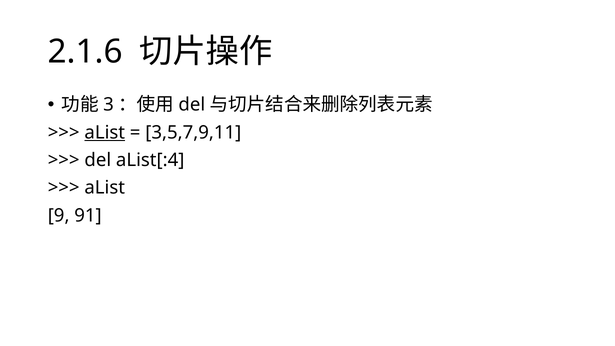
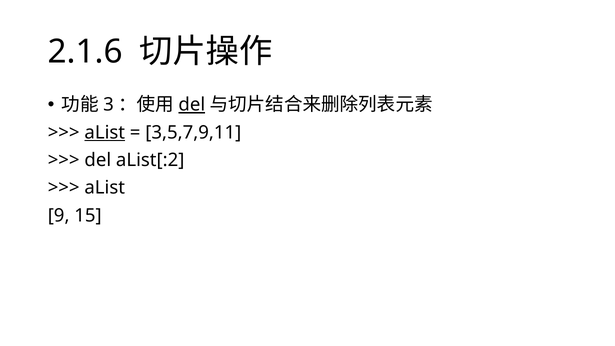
del underline: none -> present (192, 105)
aList[:4: aList[:4 -> aList[:2 (150, 160)
91: 91 -> 15 (88, 216)
